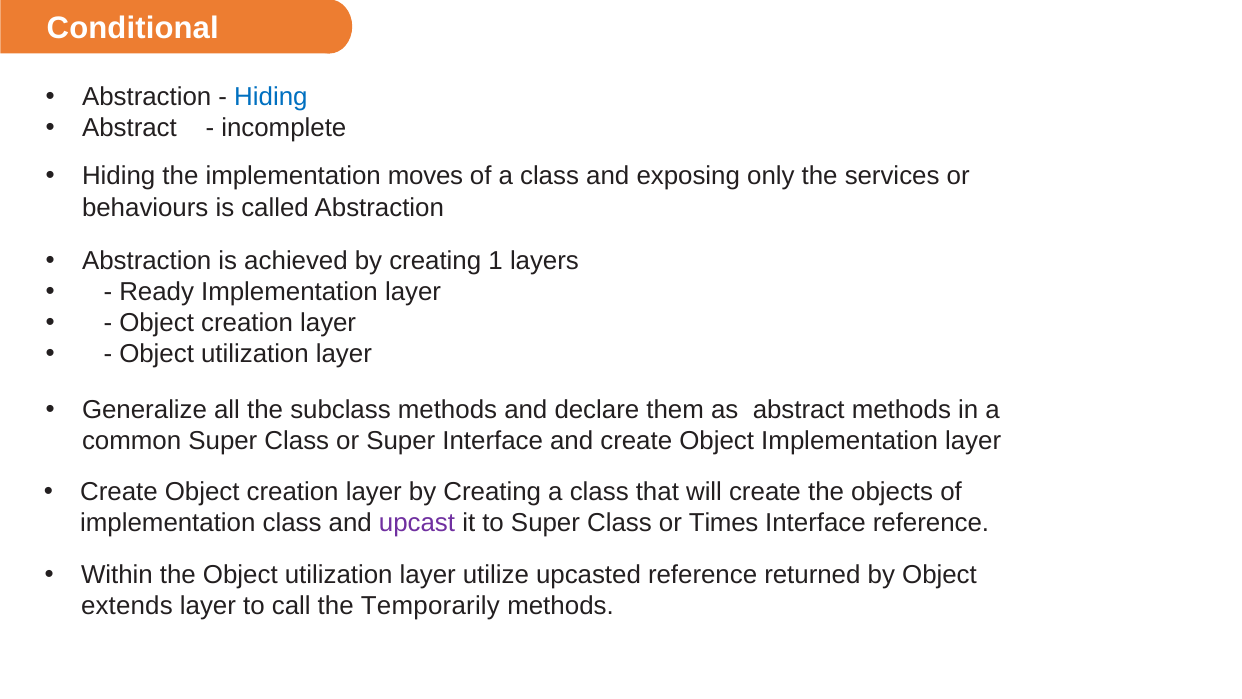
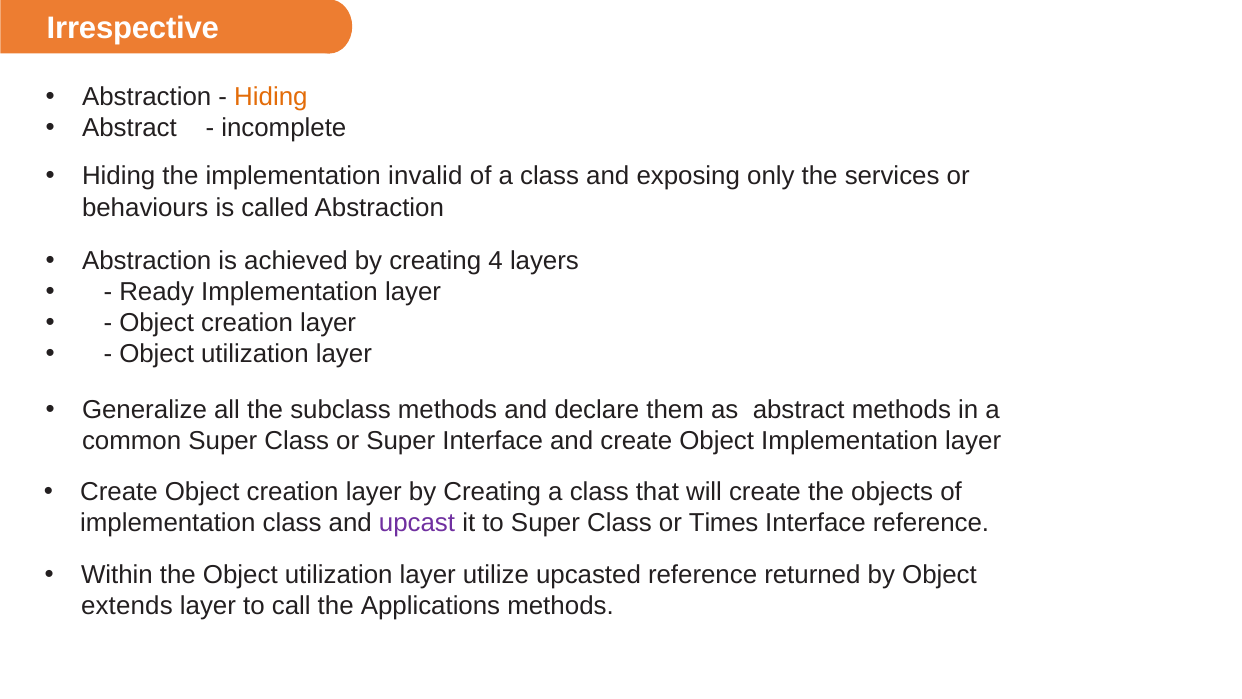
Conditional: Conditional -> Irrespective (133, 28)
Hiding colour: blue -> orange (271, 97)
moves: moves -> invalid (425, 176)
1: 1 -> 4 (496, 261)
Temporarily: Temporarily -> Applications (431, 606)
